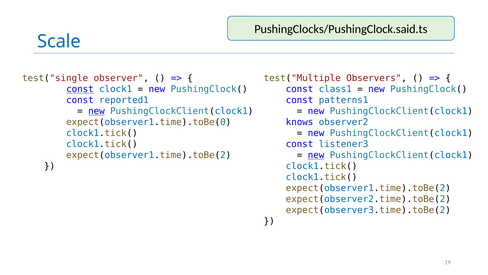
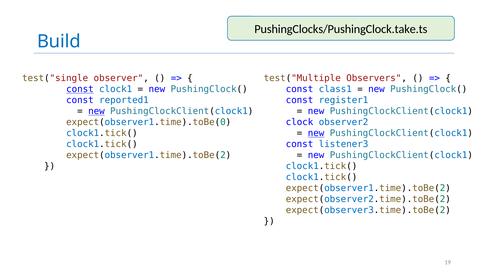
PushingClocks/PushingClock.said.ts: PushingClocks/PushingClock.said.ts -> PushingClocks/PushingClock.take.ts (341, 29)
Scale: Scale -> Build (59, 41)
patterns1: patterns1 -> register1 (344, 100)
knows: knows -> clock (300, 122)
new underline: none -> present (316, 133)
new underline: present -> none (316, 155)
